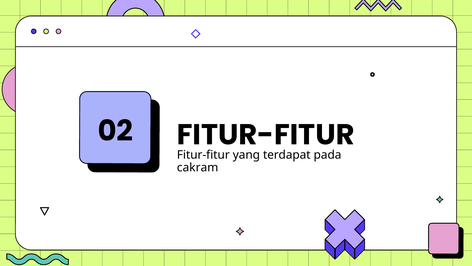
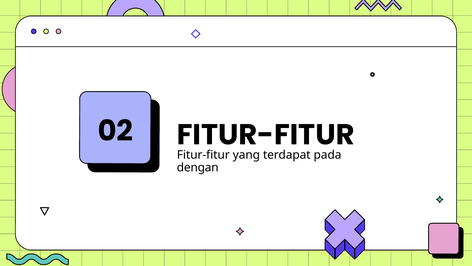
cakram: cakram -> dengan (198, 167)
